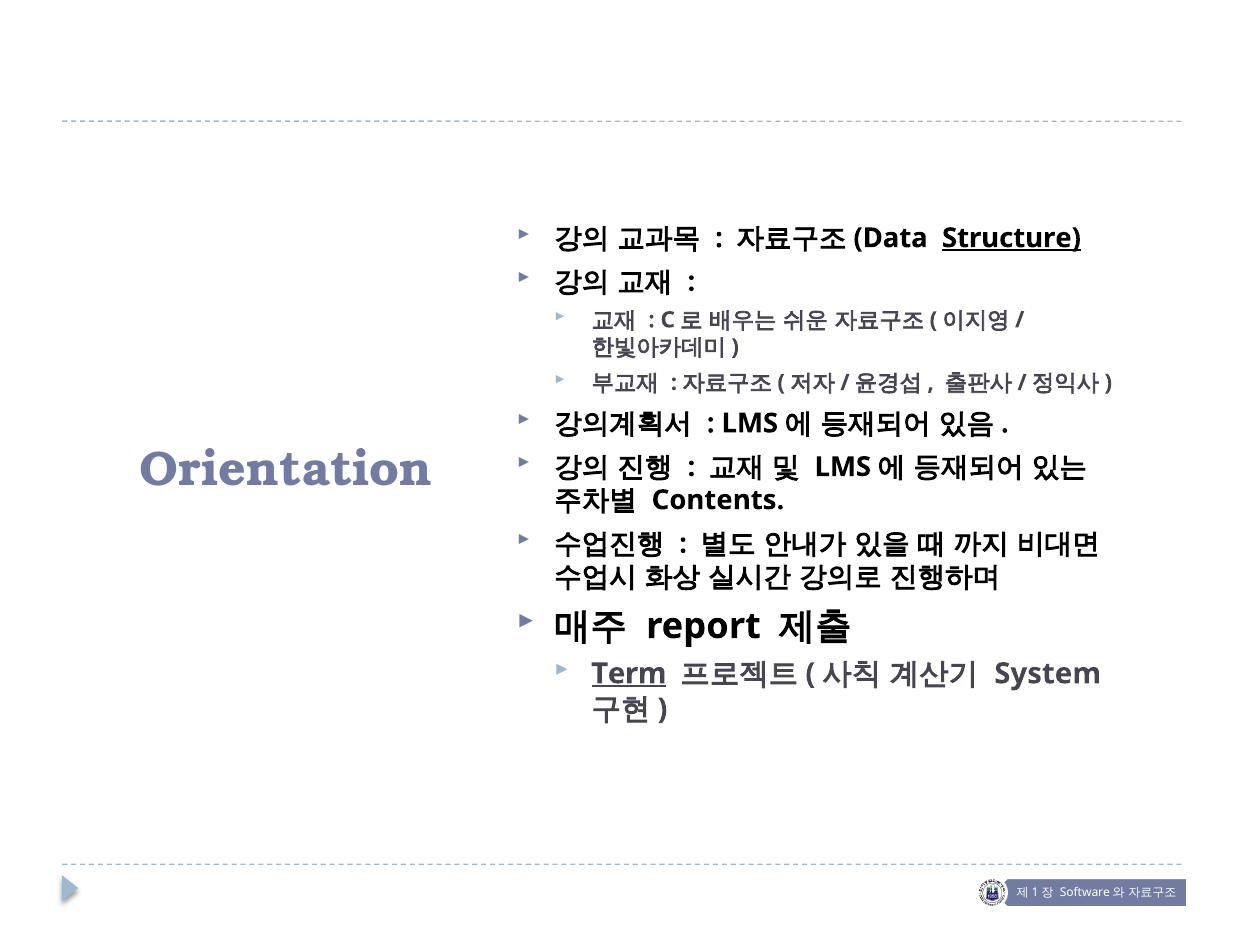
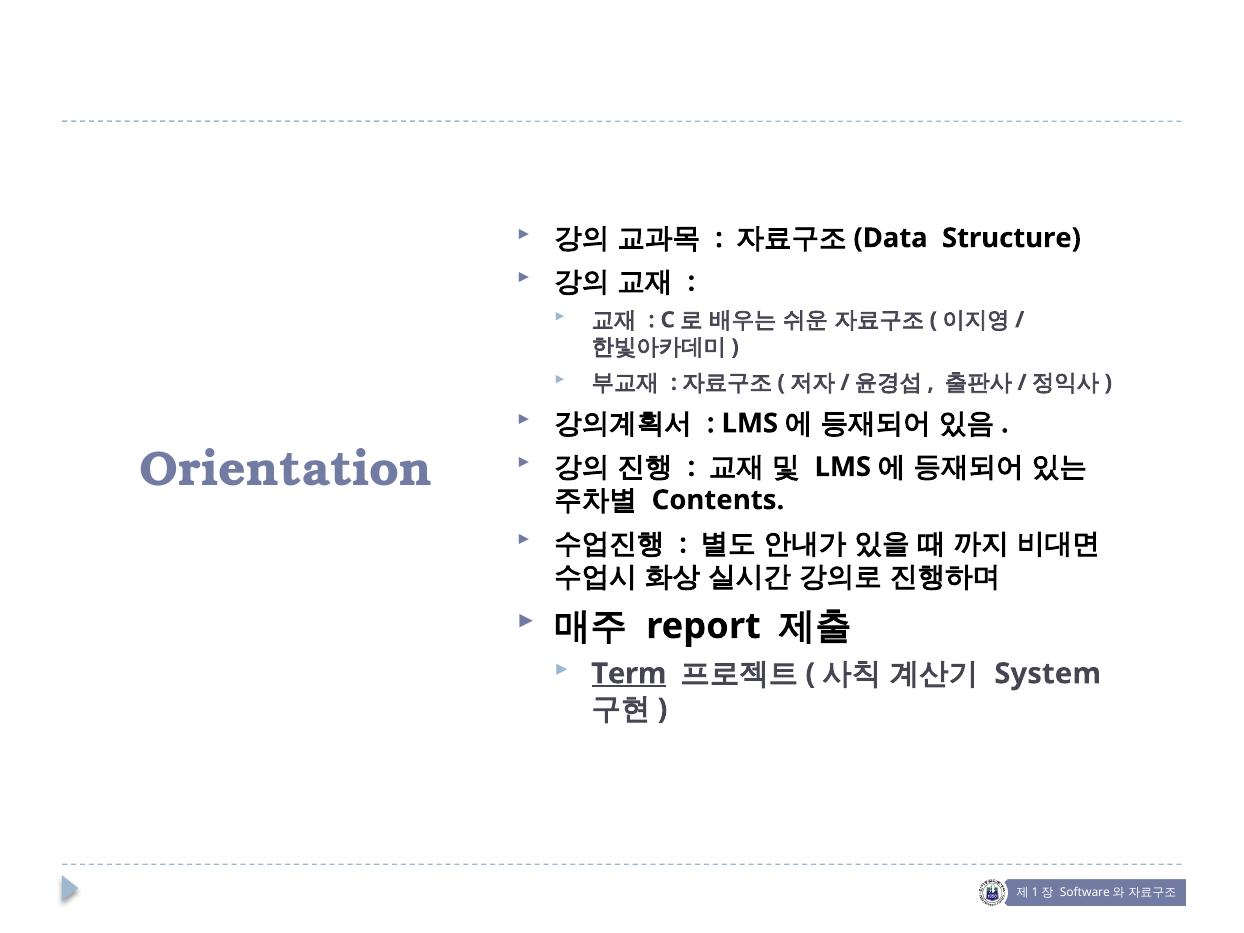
Structure underline: present -> none (1011, 238)
